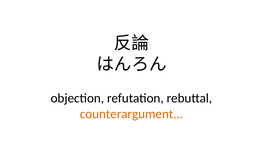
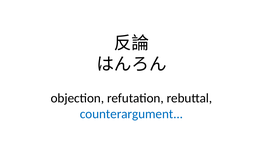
counterargument colour: orange -> blue (131, 114)
